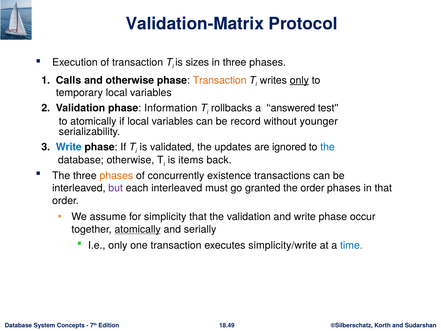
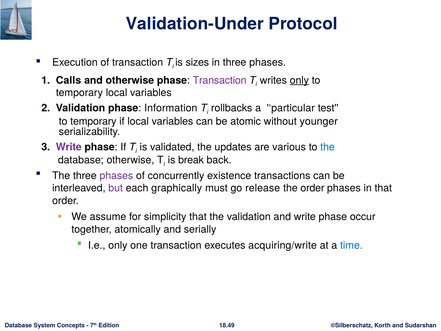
Validation-Matrix: Validation-Matrix -> Validation-Under (195, 24)
Transaction colour: orange -> purple (220, 80)
answered: answered -> particular (291, 108)
atomically: atomically -> temporary (93, 121)
record: record -> atomic (246, 121)
Write colour: blue -> purple (69, 147)
ignored: ignored -> various (289, 147)
items: items -> break (191, 160)
phases colour: orange -> purple (116, 176)
each interleaved: interleaved -> graphically (177, 188)
granted: granted -> release (263, 188)
atomically underline: present -> none (138, 229)
simplicity/write: simplicity/write -> acquiring/write (283, 245)
